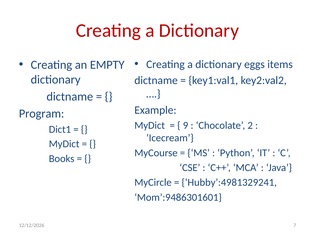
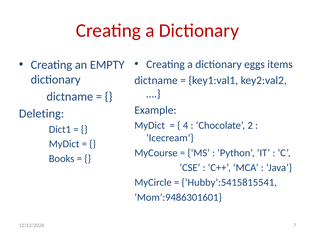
Program: Program -> Deleting (42, 114)
9: 9 -> 4 (186, 125)
Hubby’:4981329241: Hubby’:4981329241 -> Hubby’:5415815541 (229, 183)
